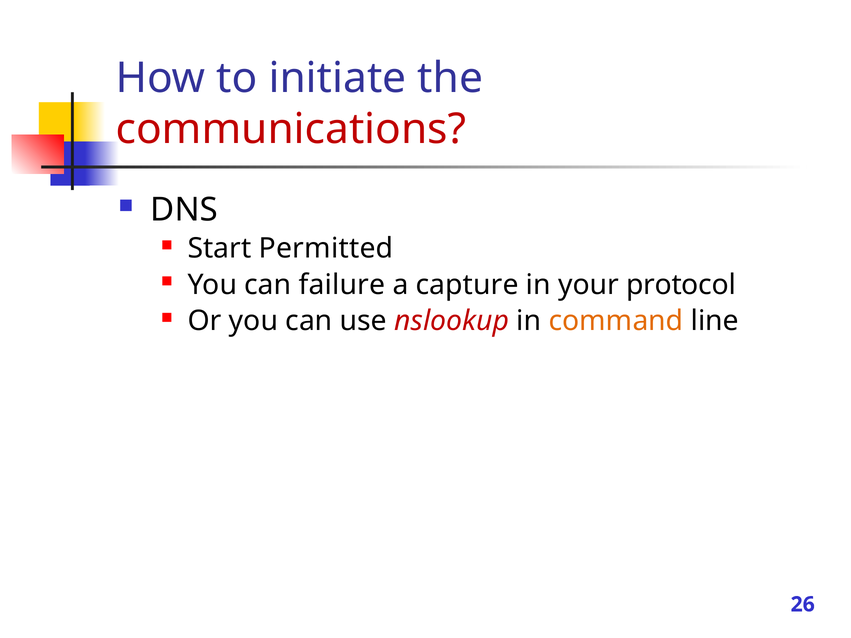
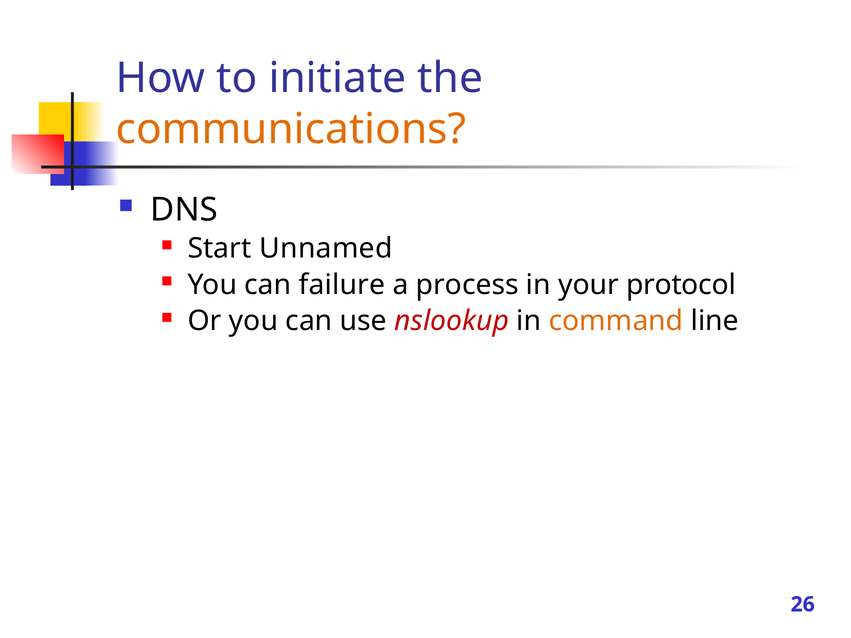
communications colour: red -> orange (291, 129)
Permitted: Permitted -> Unnamed (326, 249)
capture: capture -> process (467, 285)
